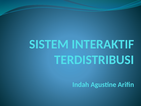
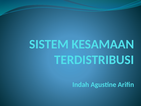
INTERAKTIF: INTERAKTIF -> KESAMAAN (103, 44)
